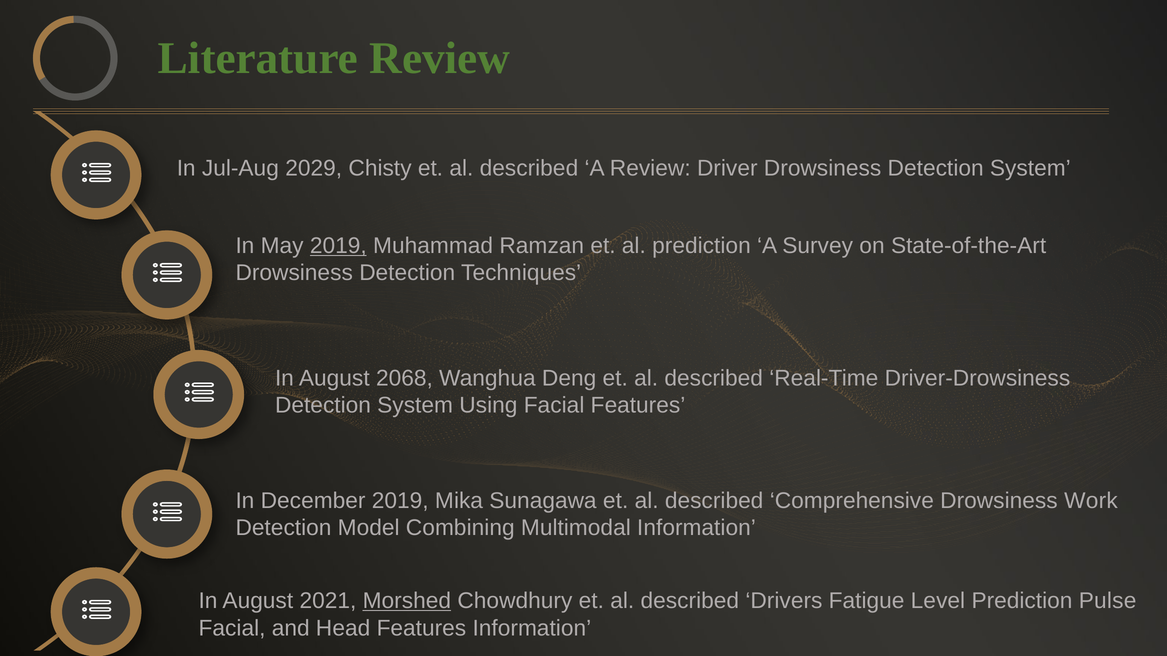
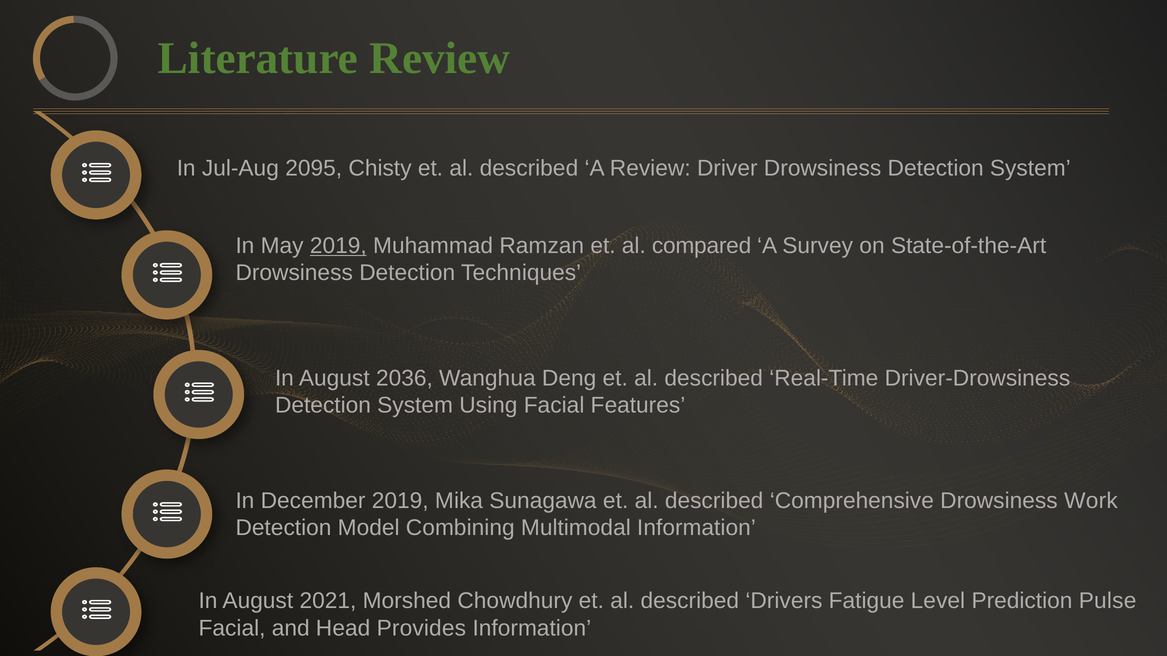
2029: 2029 -> 2095 (314, 168)
al prediction: prediction -> compared (702, 246)
2068: 2068 -> 2036 (404, 378)
Morshed underline: present -> none (407, 601)
Head Features: Features -> Provides (421, 628)
